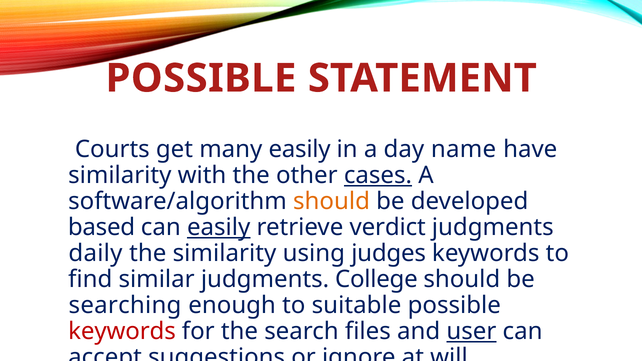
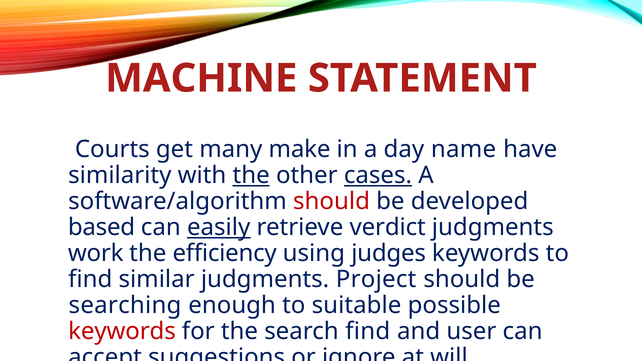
POSSIBLE: POSSIBLE -> MACHINE (201, 78)
many easily: easily -> make (300, 149)
the underline: none -> present (251, 175)
should colour: orange -> red (331, 201)
daily: daily -> work (96, 253)
the similarity: similarity -> efficiency (225, 253)
College: College -> Project (376, 279)
search files: files -> find (368, 331)
user underline: present -> none (471, 331)
